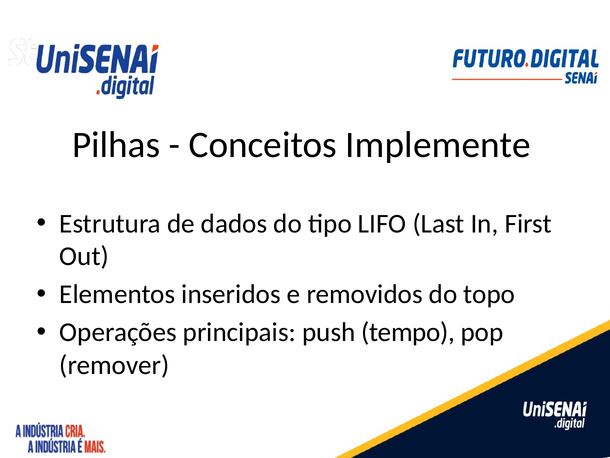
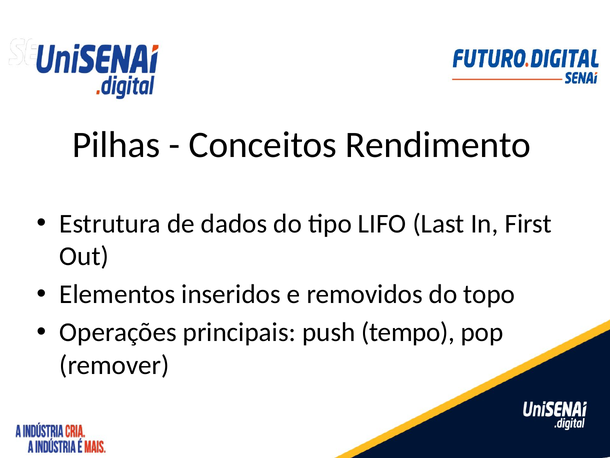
Implemente: Implemente -> Rendimento (438, 145)
